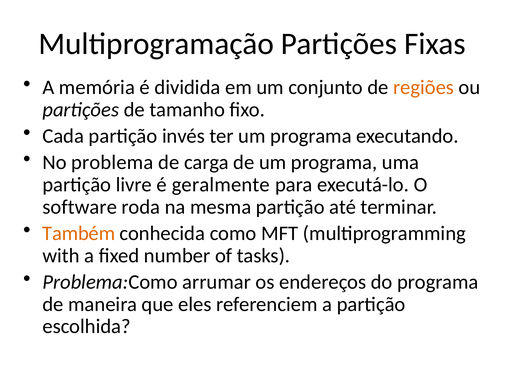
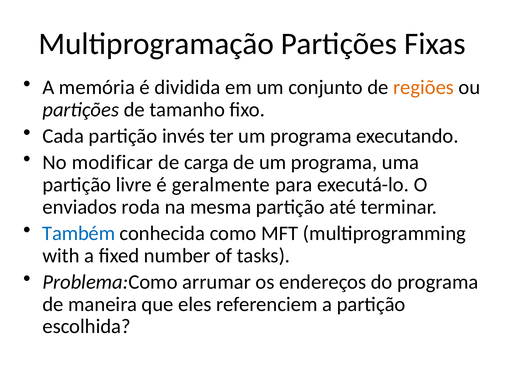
problema: problema -> modificar (112, 162)
software: software -> enviados (80, 207)
Também colour: orange -> blue (79, 233)
